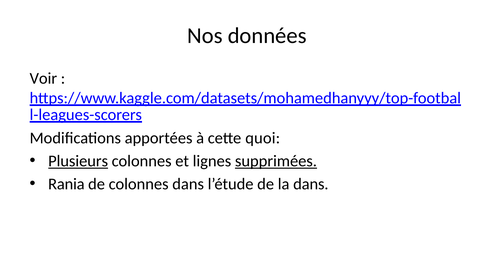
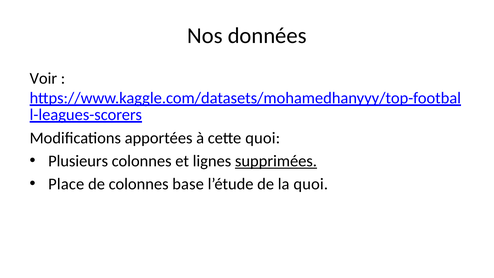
Plusieurs underline: present -> none (78, 161)
Rania: Rania -> Place (66, 184)
colonnes dans: dans -> base (188, 184)
la dans: dans -> quoi (311, 184)
